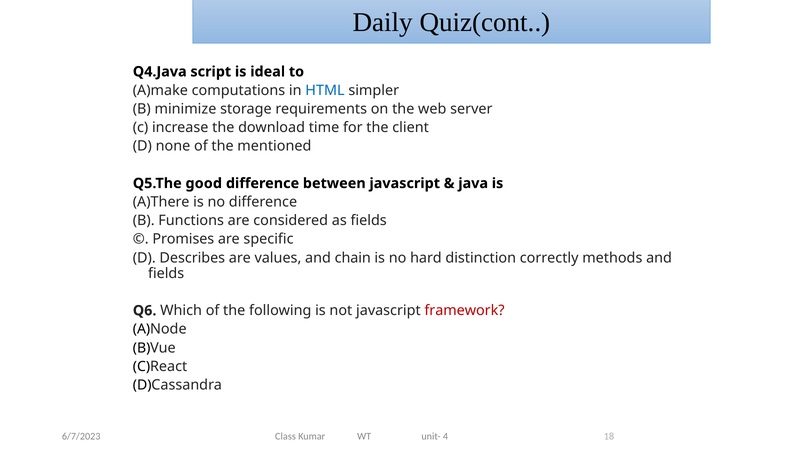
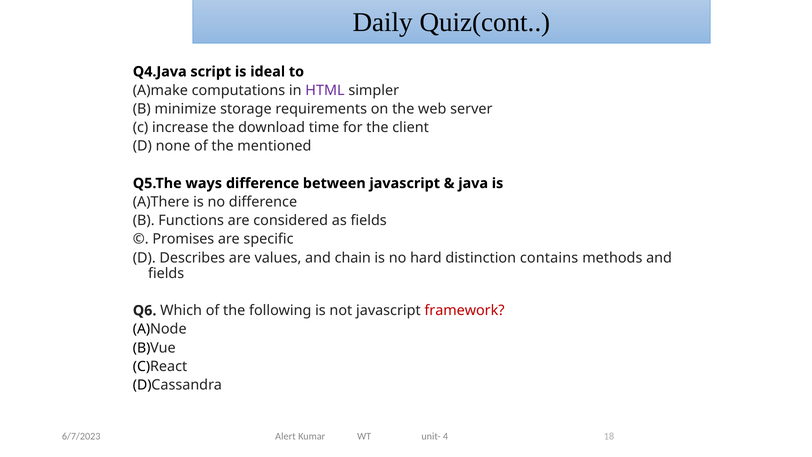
HTML colour: blue -> purple (325, 90)
good: good -> ways (204, 183)
correctly: correctly -> contains (549, 258)
Class: Class -> Alert (285, 436)
